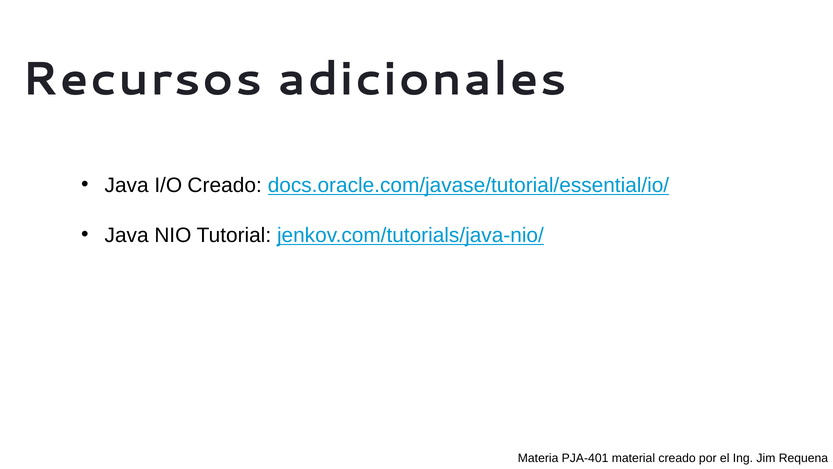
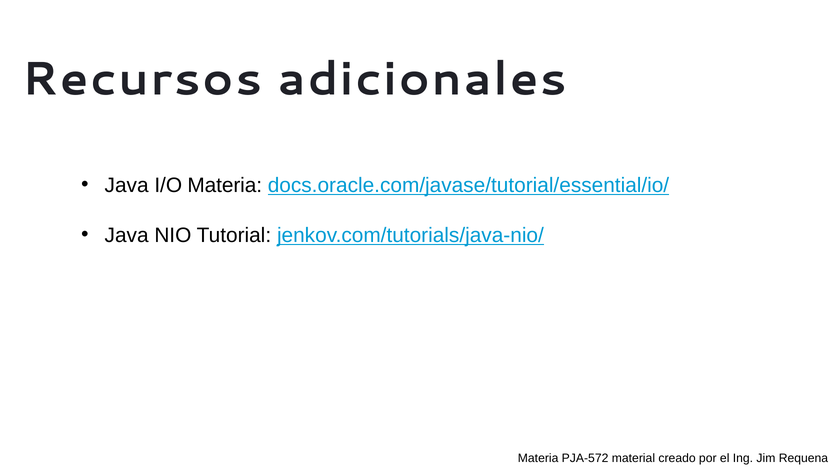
I/O Creado: Creado -> Materia (225, 185)
PJA-401: PJA-401 -> PJA-572 (585, 458)
